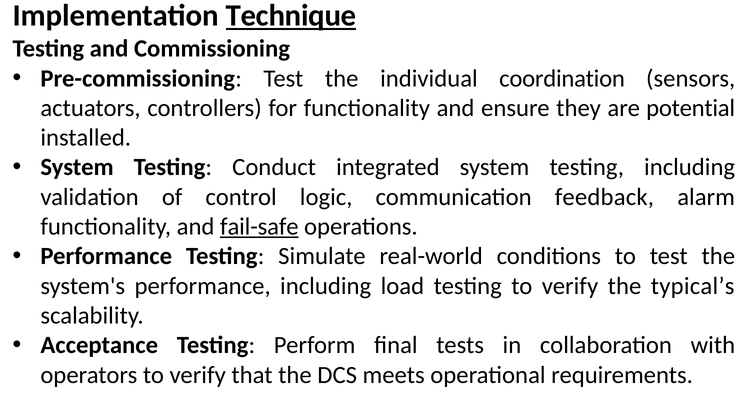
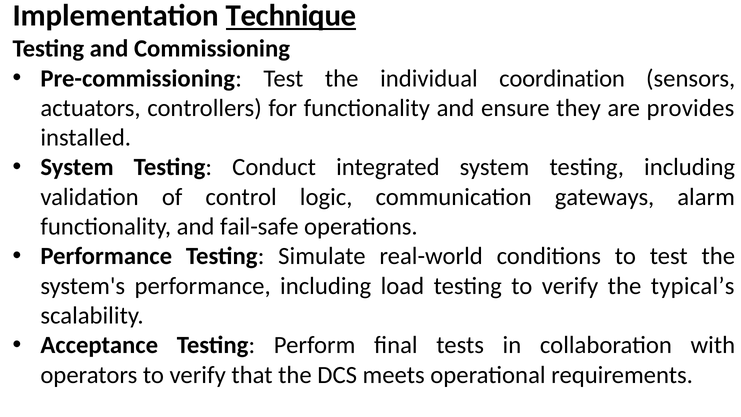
potential: potential -> provides (690, 108)
feedback: feedback -> gateways (605, 197)
fail-safe underline: present -> none (259, 227)
